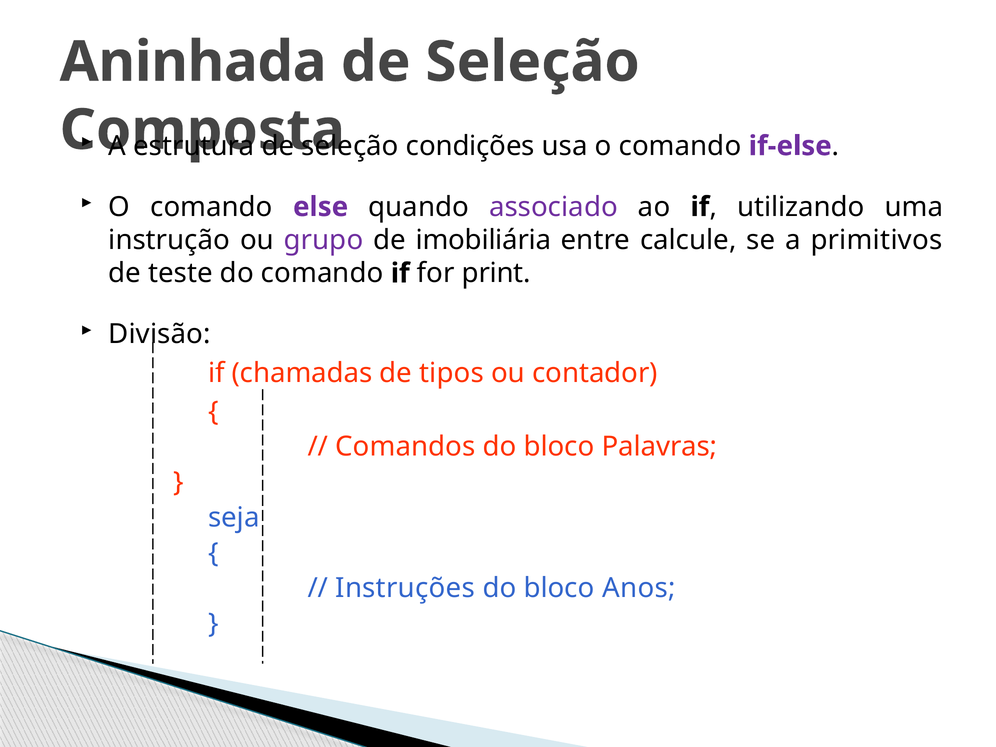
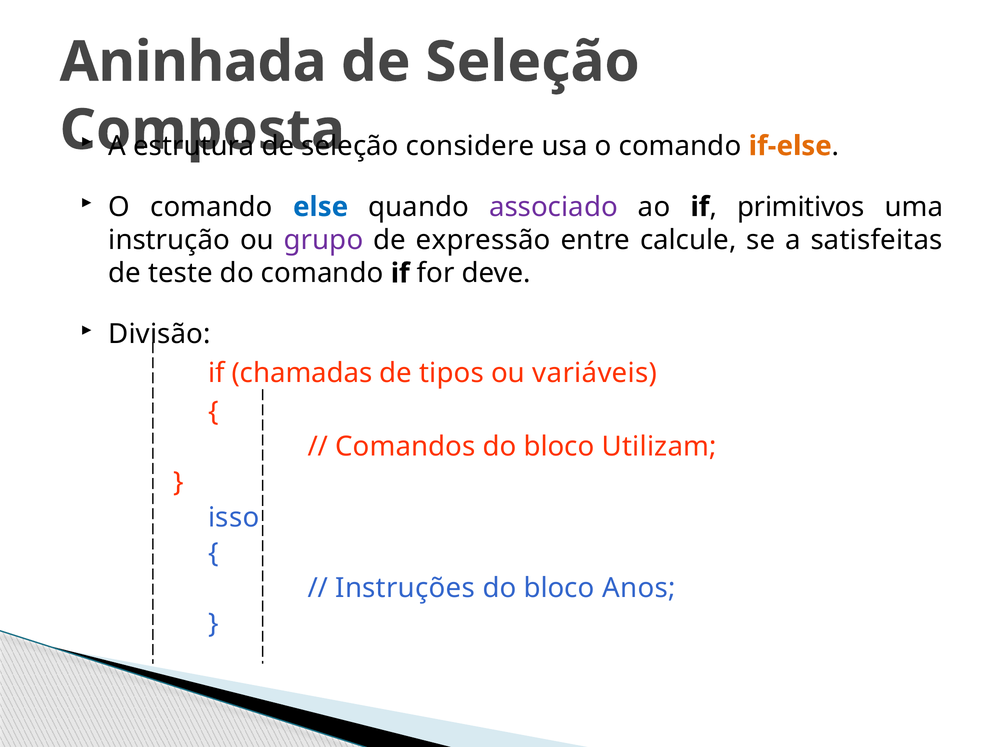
condições: condições -> considere (470, 146)
if-else colour: purple -> orange (790, 146)
else colour: purple -> blue (321, 207)
utilizando: utilizando -> primitivos (801, 207)
imobiliária: imobiliária -> expressão (483, 240)
primitivos: primitivos -> satisfeitas (877, 240)
print: print -> deve (496, 273)
contador: contador -> variáveis (595, 373)
Palavras: Palavras -> Utilizam (659, 447)
seja: seja -> isso (234, 518)
